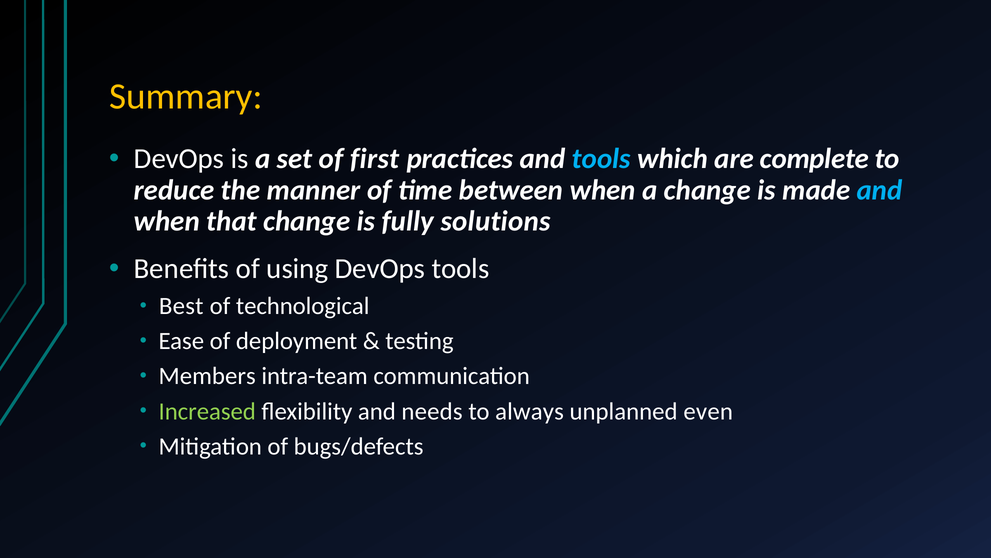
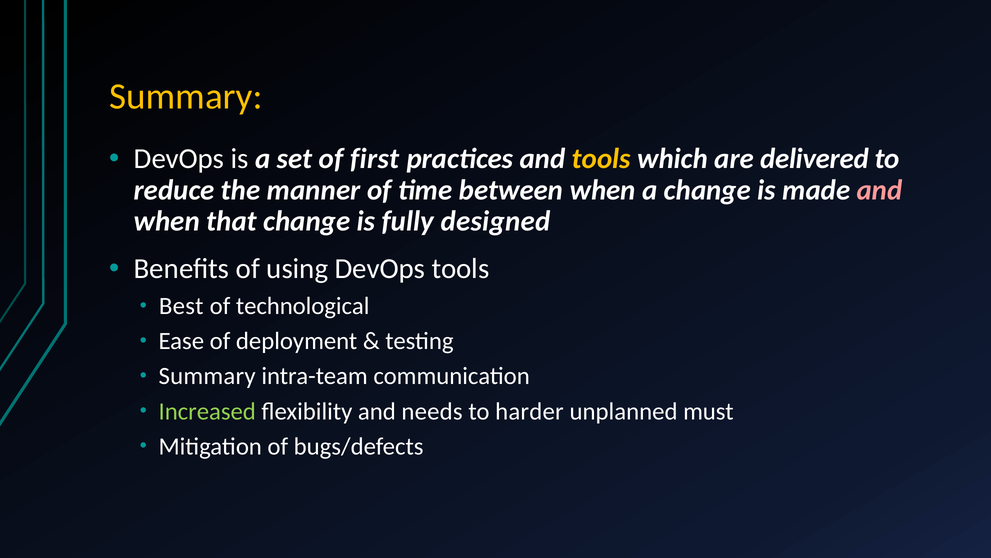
tools colour: light blue -> yellow (601, 159)
complete: complete -> delivered (814, 159)
and colour: light blue -> pink (880, 190)
solutions: solutions -> designed (496, 221)
Members: Members -> Summary (207, 376)
always: always -> harder (529, 411)
even: even -> must (708, 411)
